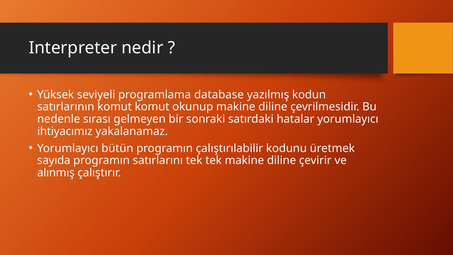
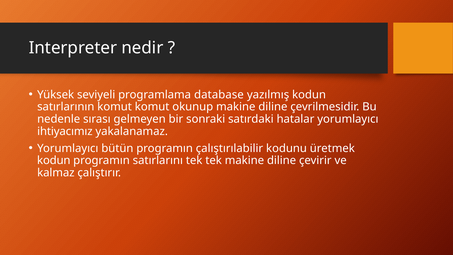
sayıda: sayıda -> kodun (54, 160)
alınmış: alınmış -> kalmaz (56, 173)
